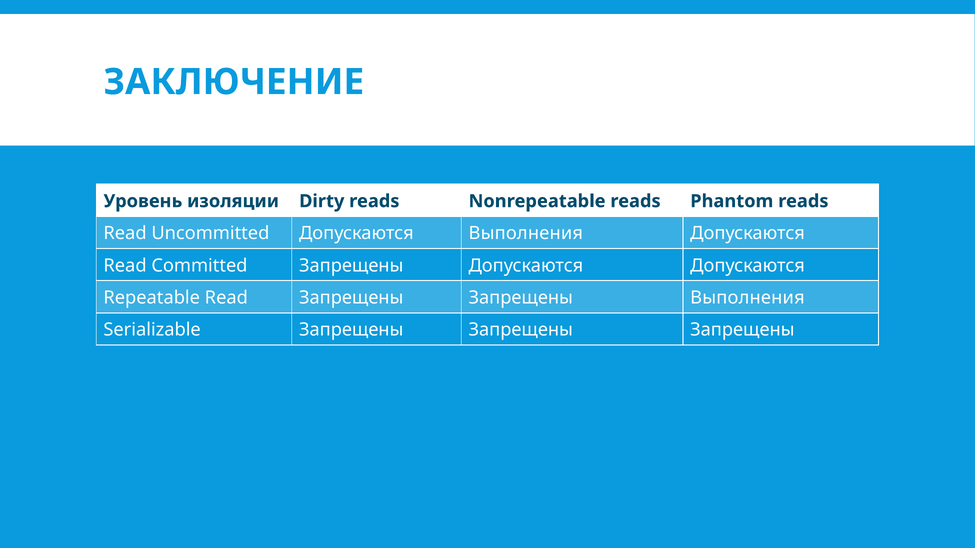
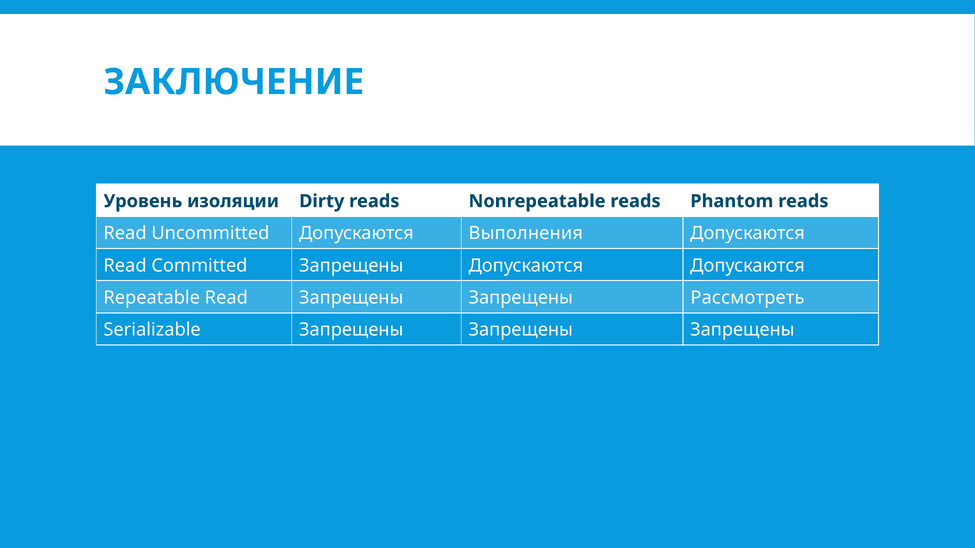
Запрещены Выполнения: Выполнения -> Рассмотреть (747, 298)
